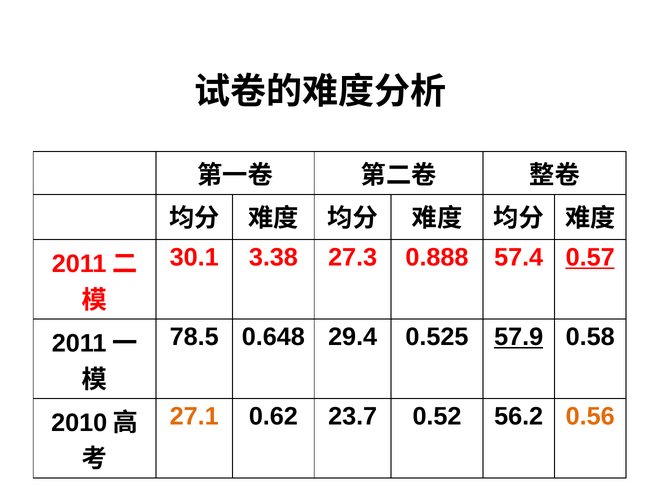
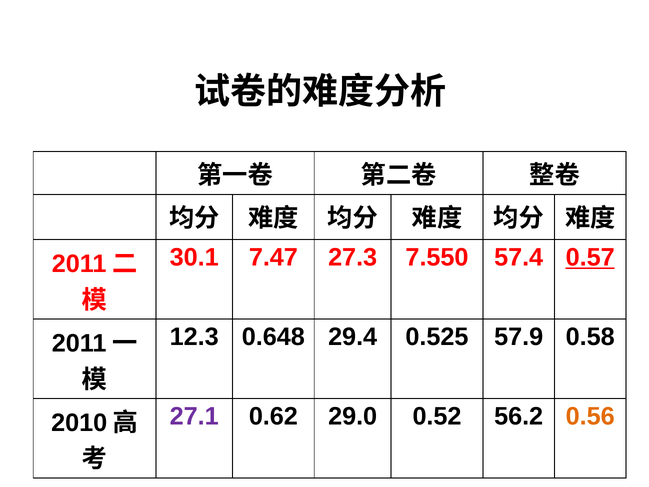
3.38: 3.38 -> 7.47 (273, 257)
0.888: 0.888 -> 7.550 (437, 257)
78.5: 78.5 -> 12.3 (194, 337)
57.9 underline: present -> none (519, 337)
27.1 colour: orange -> purple (194, 416)
23.7: 23.7 -> 29.0 (353, 416)
